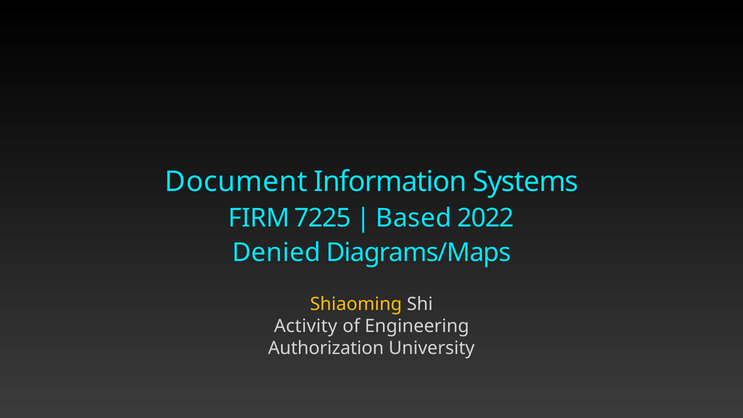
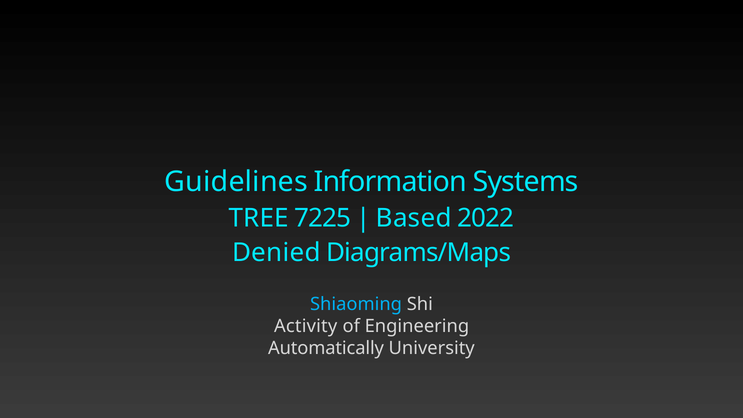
Document: Document -> Guidelines (236, 182)
FIRM: FIRM -> TREE (259, 218)
Shiaoming colour: yellow -> light blue (356, 304)
Authorization: Authorization -> Automatically (326, 348)
